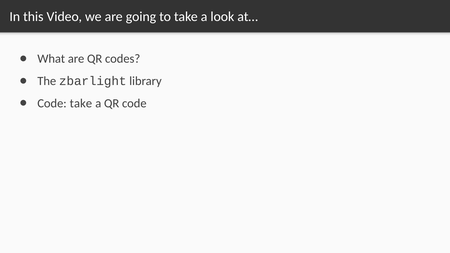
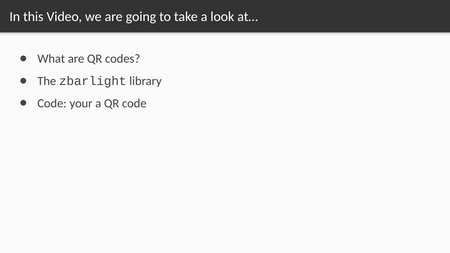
Code take: take -> your (81, 103)
